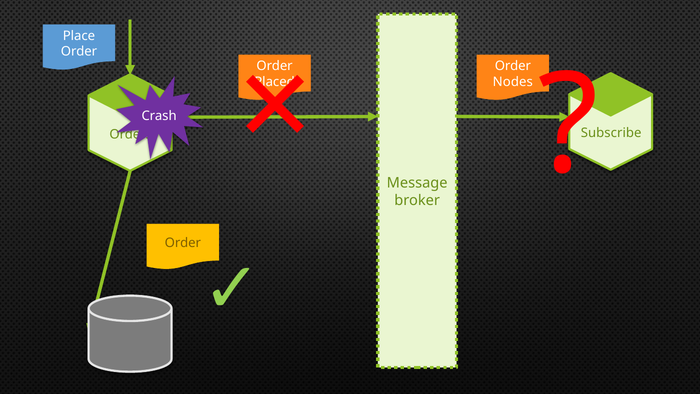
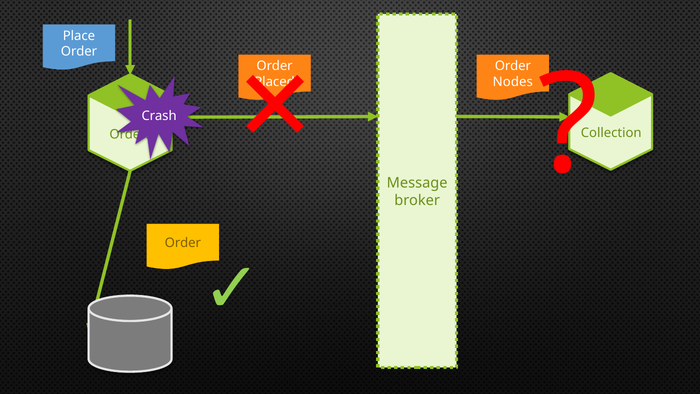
Subscribe: Subscribe -> Collection (611, 133)
